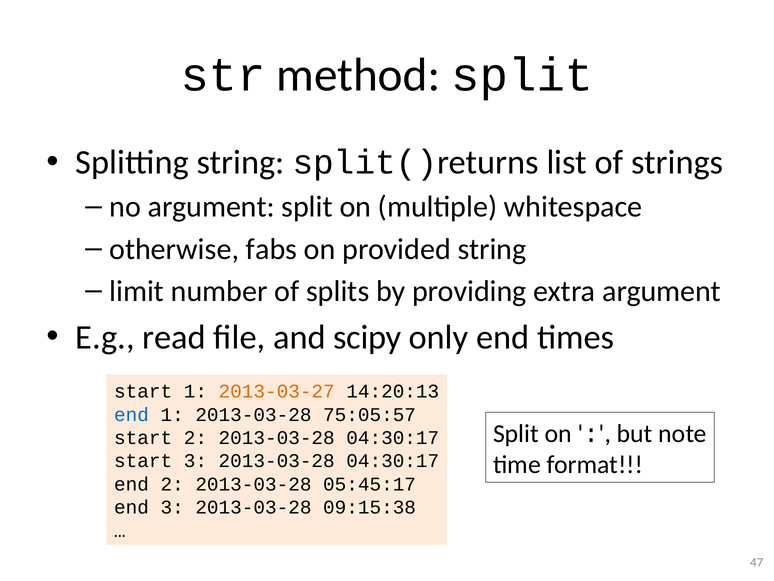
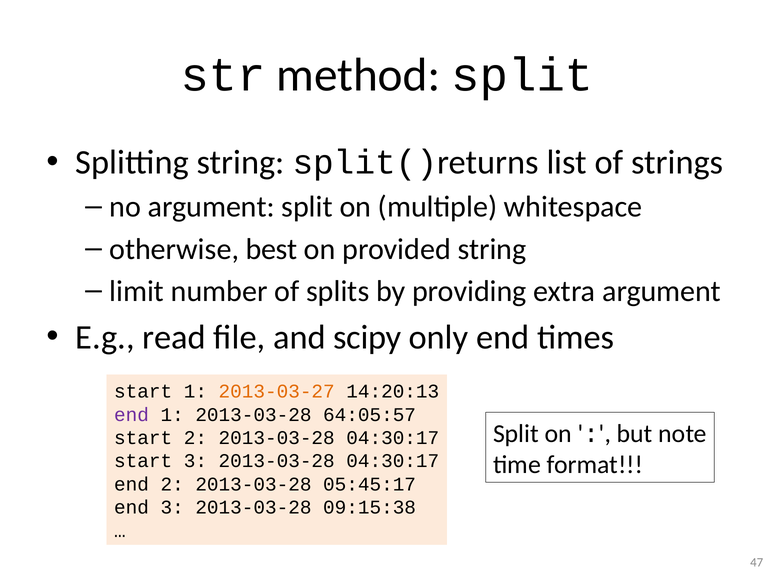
fabs: fabs -> best (272, 249)
end colour: blue -> purple (132, 414)
75:05:57: 75:05:57 -> 64:05:57 (370, 414)
